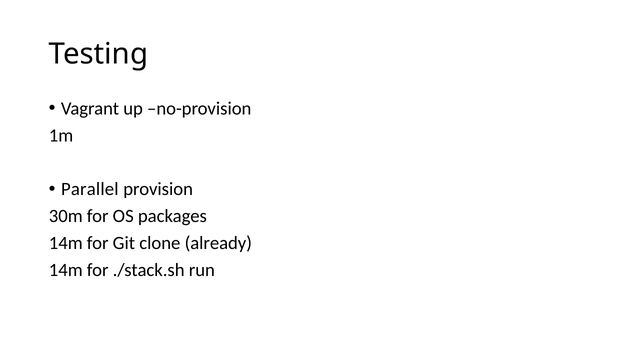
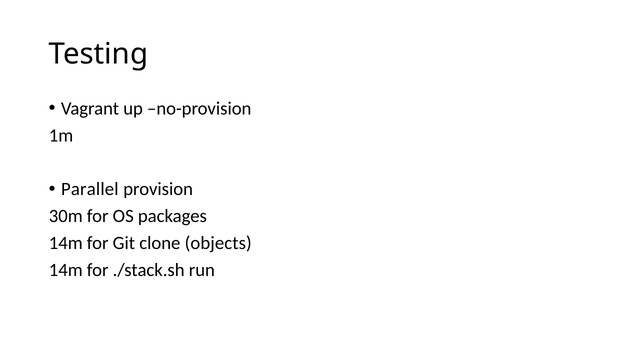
already: already -> objects (218, 243)
